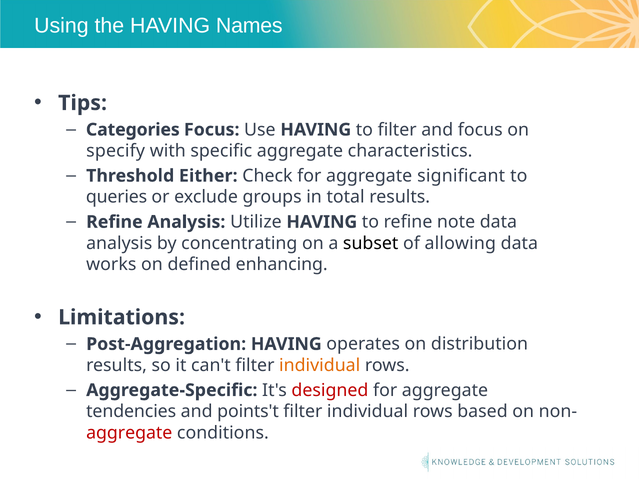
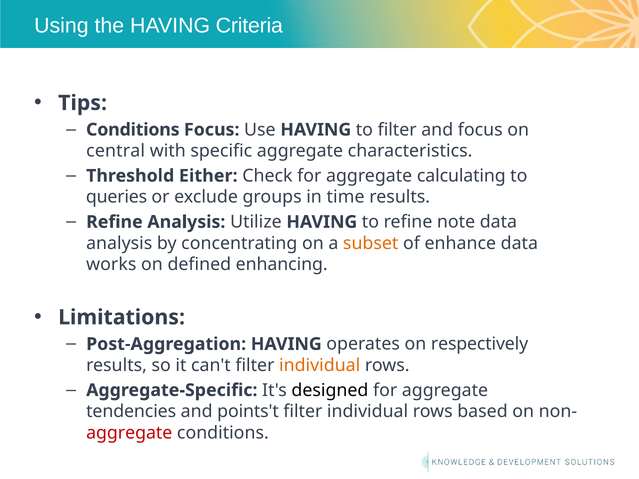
Names: Names -> Criteria (249, 26)
Categories: Categories -> Conditions (133, 130)
specify: specify -> central (116, 151)
significant: significant -> calculating (461, 176)
total: total -> time (346, 197)
subset colour: black -> orange (371, 243)
allowing: allowing -> enhance (460, 243)
distribution: distribution -> respectively (480, 344)
designed colour: red -> black (330, 390)
